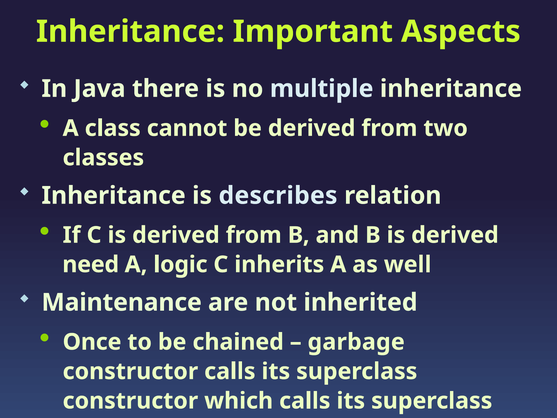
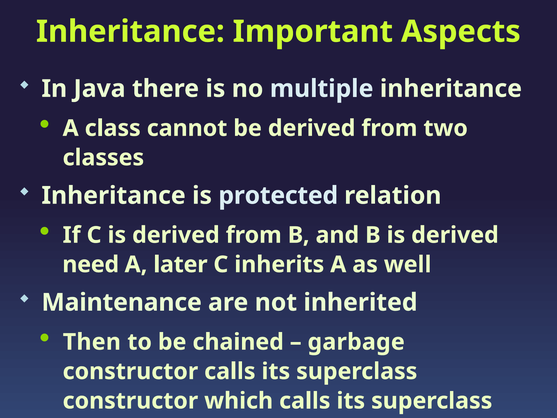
describes: describes -> protected (278, 195)
logic: logic -> later (180, 264)
Once: Once -> Then (92, 342)
